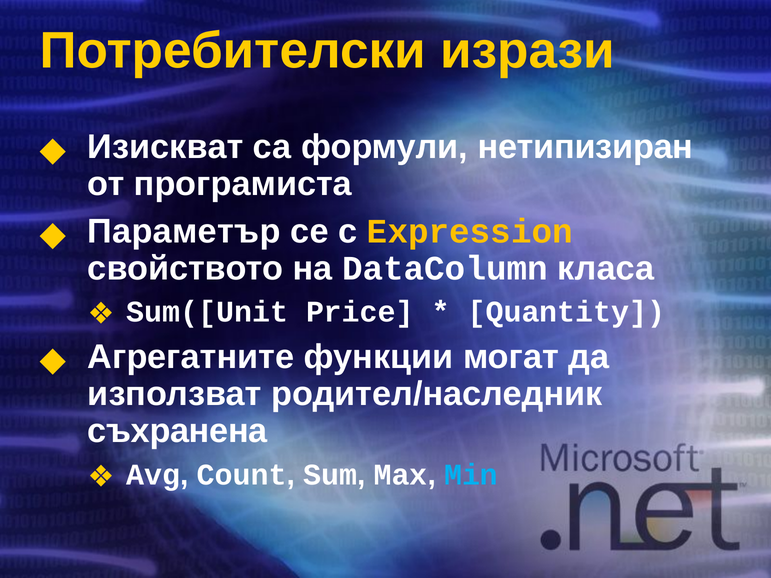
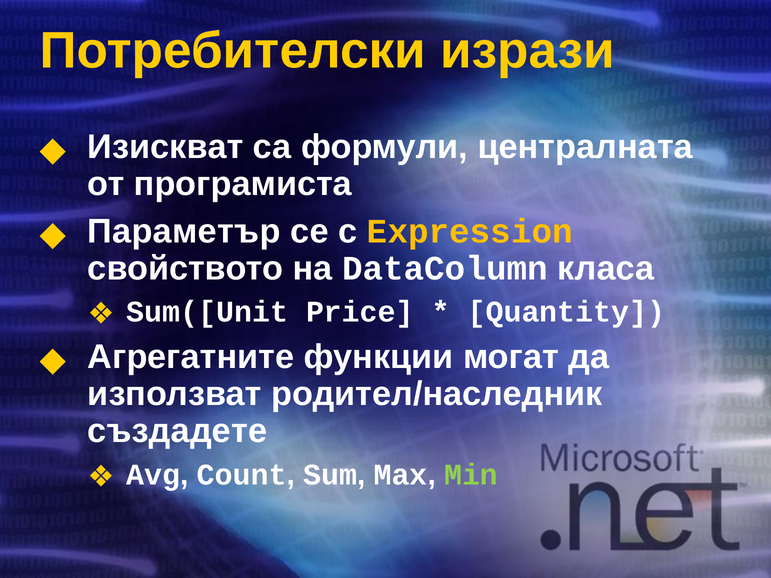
нетипизиран: нетипизиран -> централната (585, 147)
съхранена: съхранена -> създадете (177, 431)
Min colour: light blue -> light green (471, 475)
